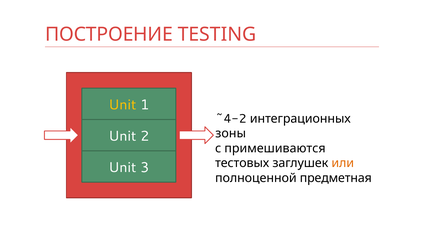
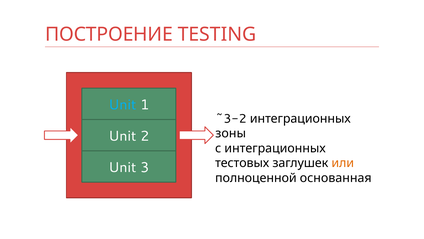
Unit colour: yellow -> light blue (122, 105)
~4-2: ~4-2 -> ~3-2 (231, 118)
с примешиваются: примешиваются -> интеграционных (275, 148)
предметная: предметная -> основанная (336, 178)
